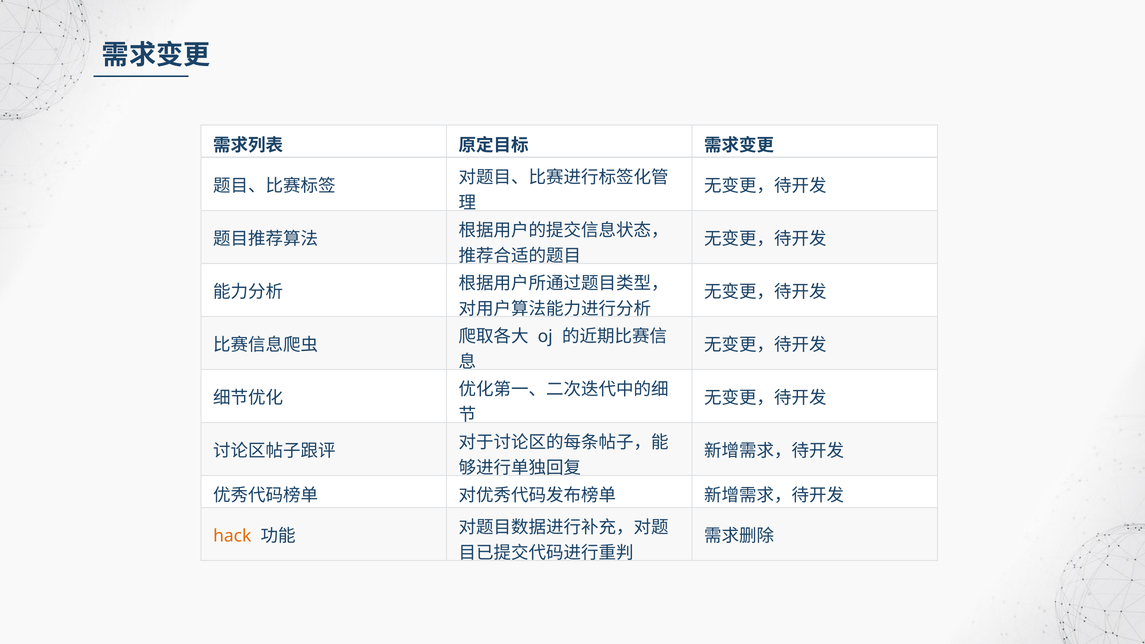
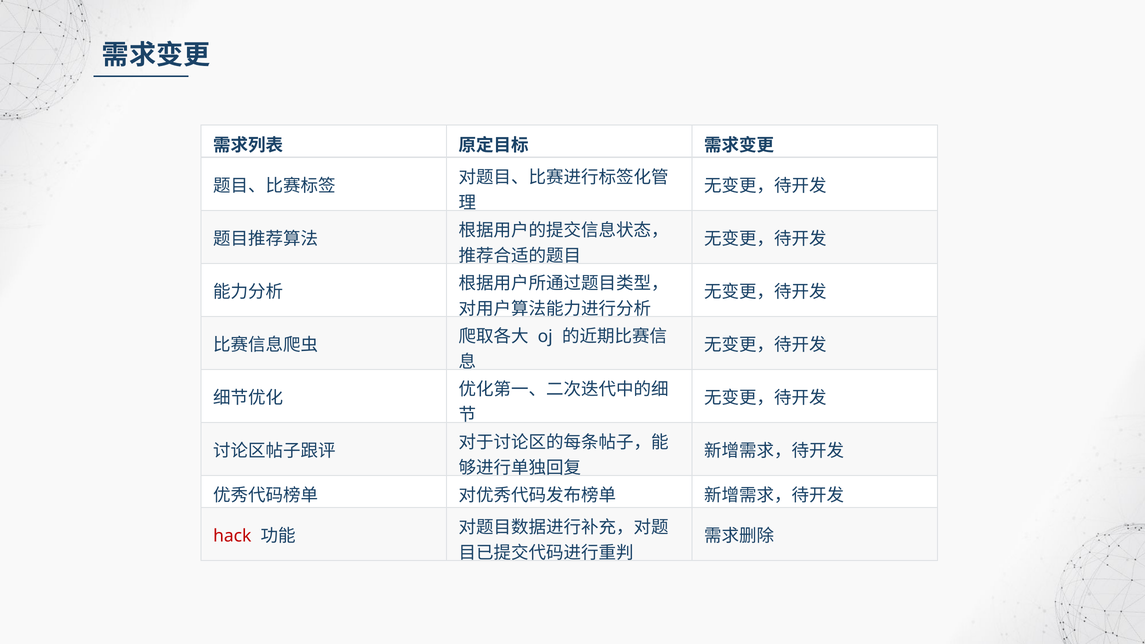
hack colour: orange -> red (232, 536)
